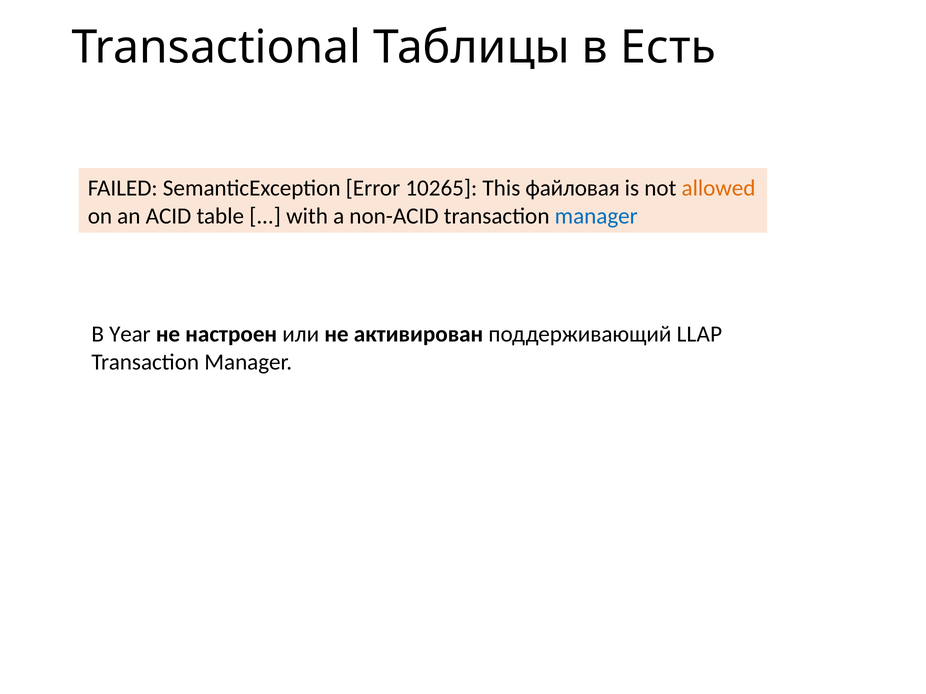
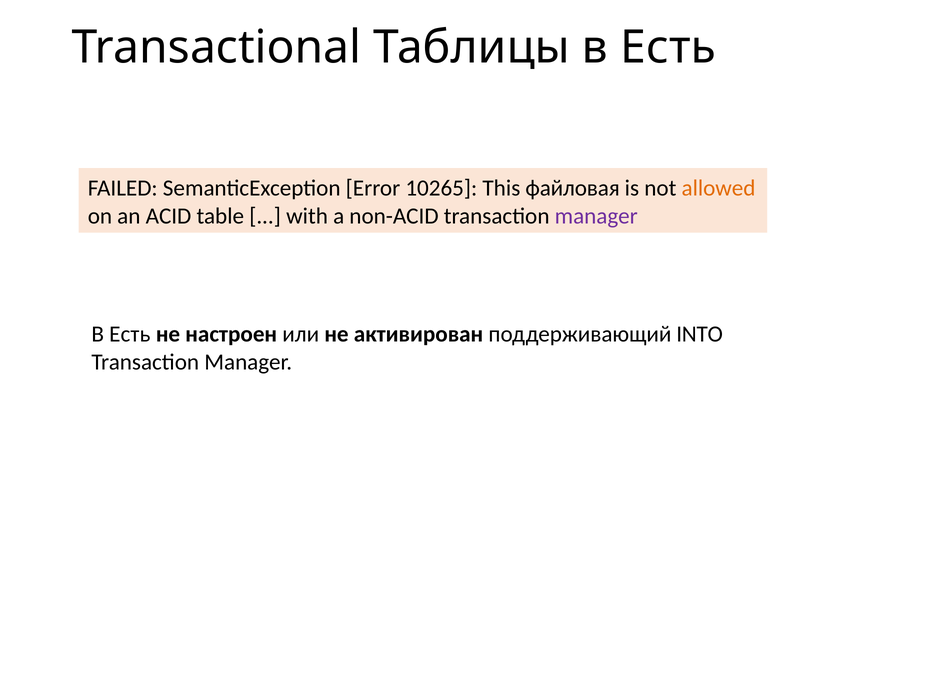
manager colour: blue -> purple (596, 216)
Year: Year -> Есть (130, 335)
LLAP: LLAP -> INTO (700, 335)
